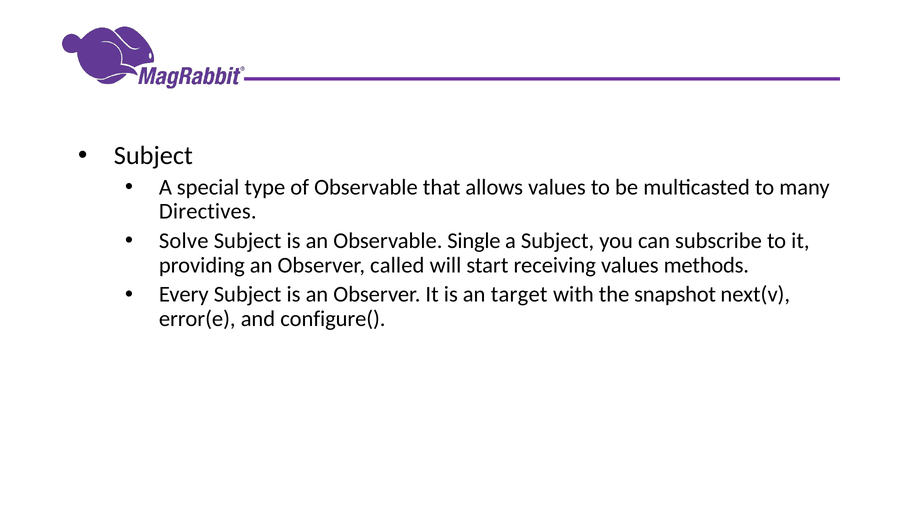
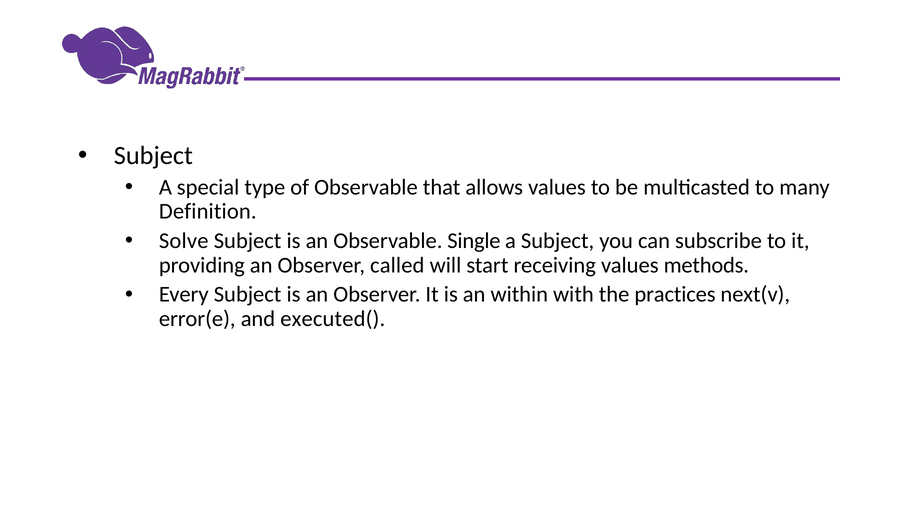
Directives: Directives -> Definition (208, 212)
target: target -> within (519, 295)
snapshot: snapshot -> practices (675, 295)
configure(: configure( -> executed( (333, 319)
